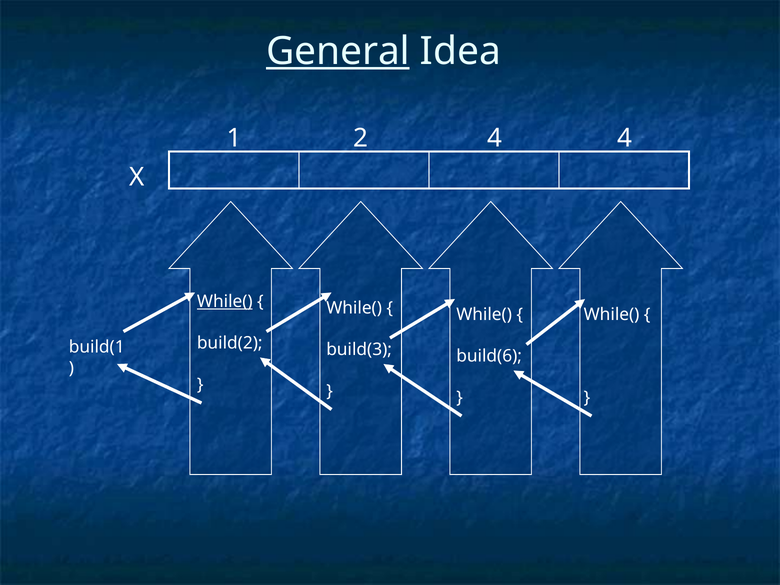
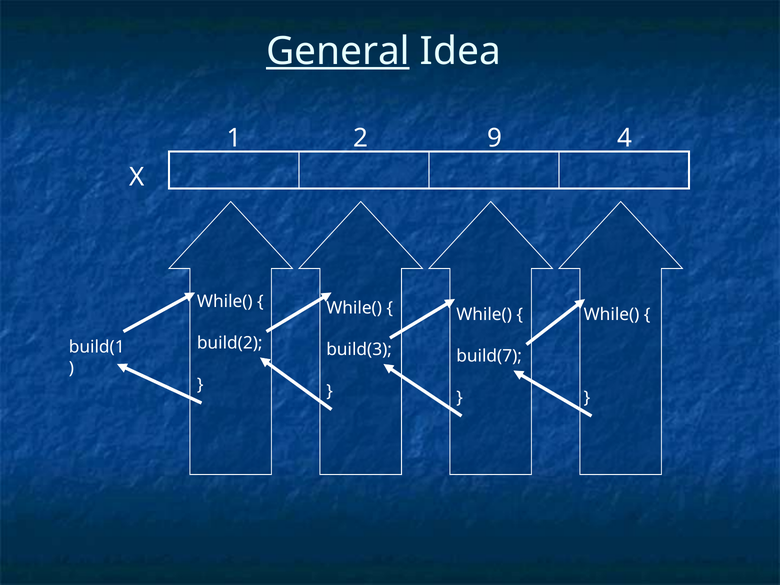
2 4: 4 -> 9 (495, 138)
While( underline: present -> none (225, 301)
build(6: build(6 -> build(7 (489, 356)
